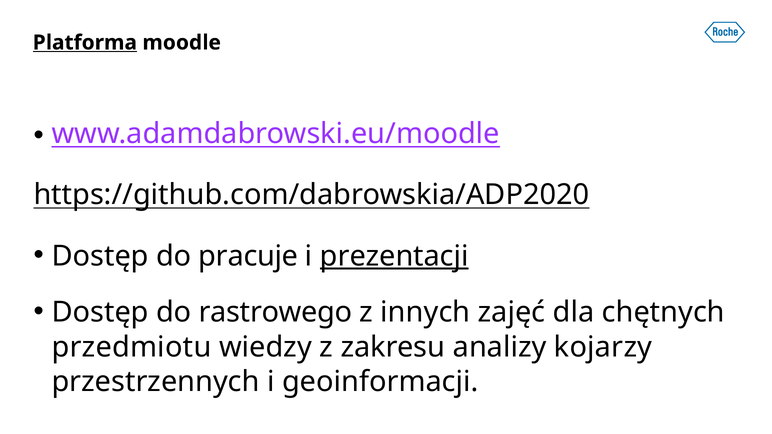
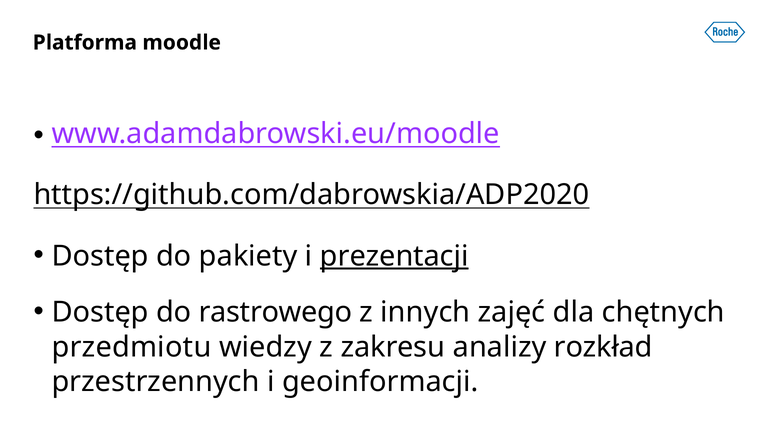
Platforma underline: present -> none (85, 43)
pracuje: pracuje -> pakiety (248, 256)
kojarzy: kojarzy -> rozkład (603, 347)
